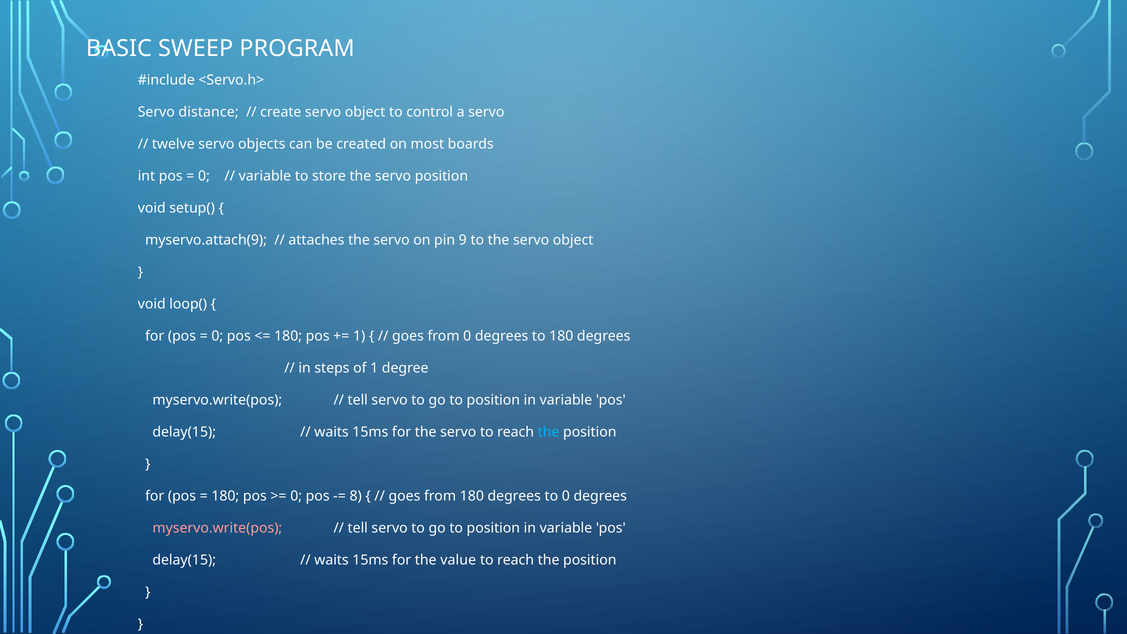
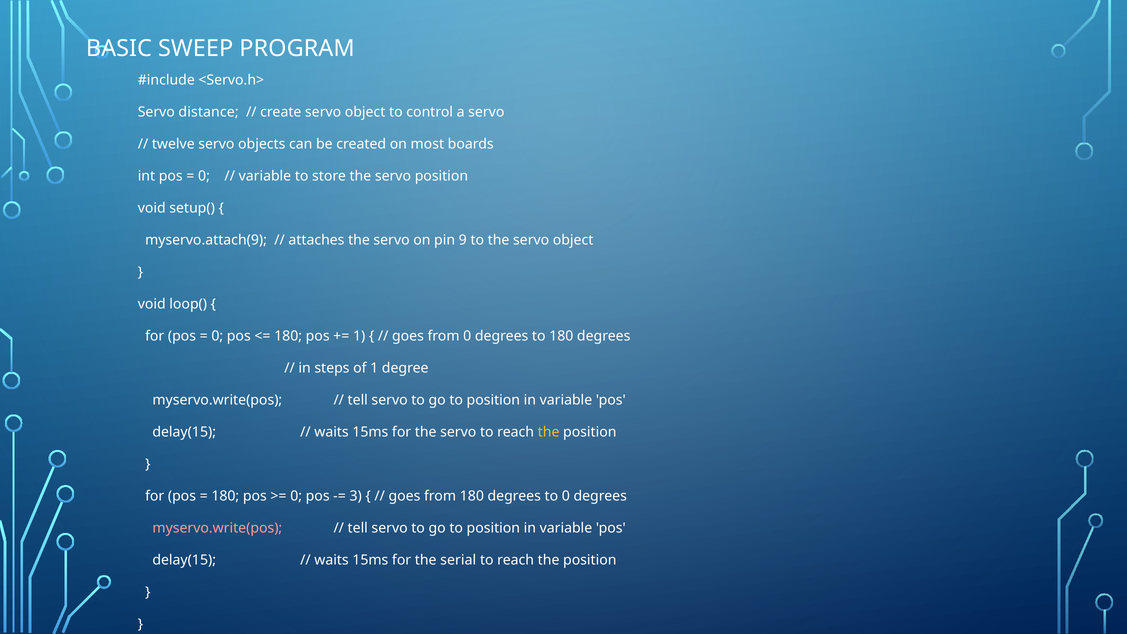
the colour: light blue -> yellow (549, 432)
8: 8 -> 3 (356, 496)
value: value -> serial (458, 560)
